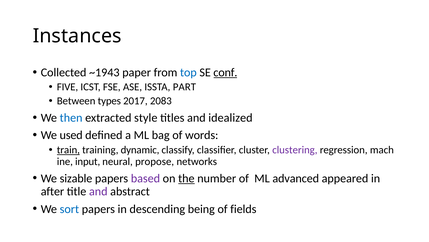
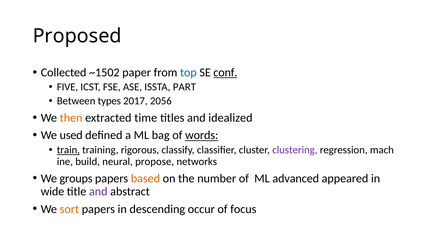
Instances: Instances -> Proposed (77, 36)
~1943: ~1943 -> ~1502 (104, 72)
2083: 2083 -> 2056 (161, 101)
then colour: blue -> orange (71, 117)
style: style -> time (146, 117)
words underline: none -> present (202, 135)
dynamic: dynamic -> rigorous (140, 150)
input: input -> build (88, 161)
sizable: sizable -> groups (76, 178)
based colour: purple -> orange (145, 178)
the underline: present -> none (186, 178)
after: after -> wide (52, 191)
sort colour: blue -> orange (69, 208)
being: being -> occur (201, 208)
fields: fields -> focus (243, 208)
